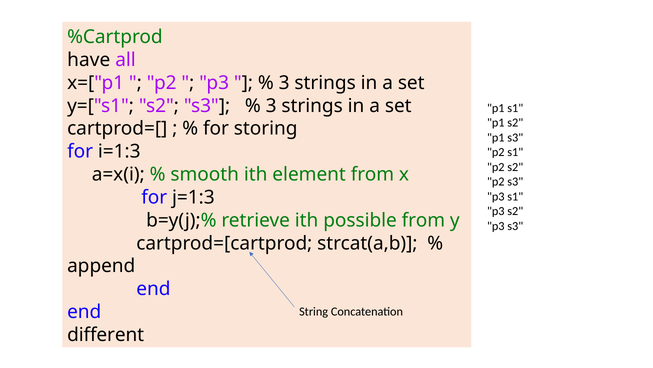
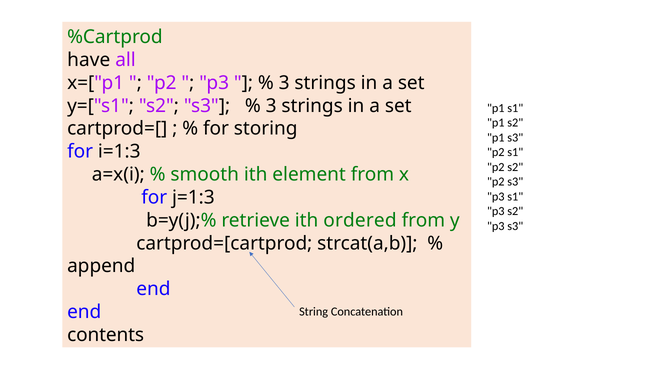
possible: possible -> ordered (360, 220)
different: different -> contents (106, 334)
